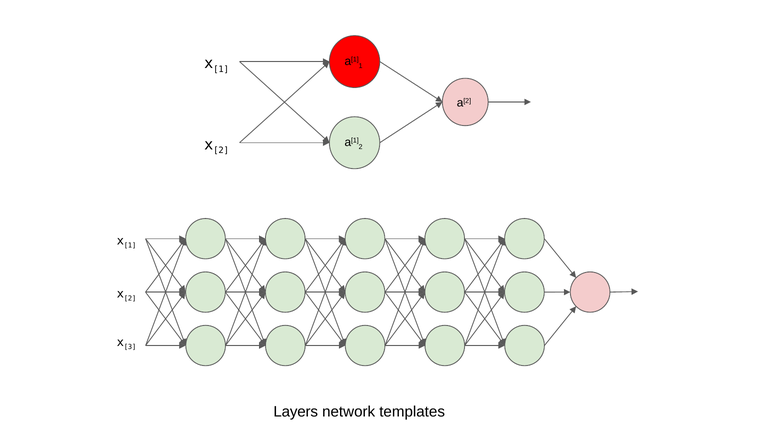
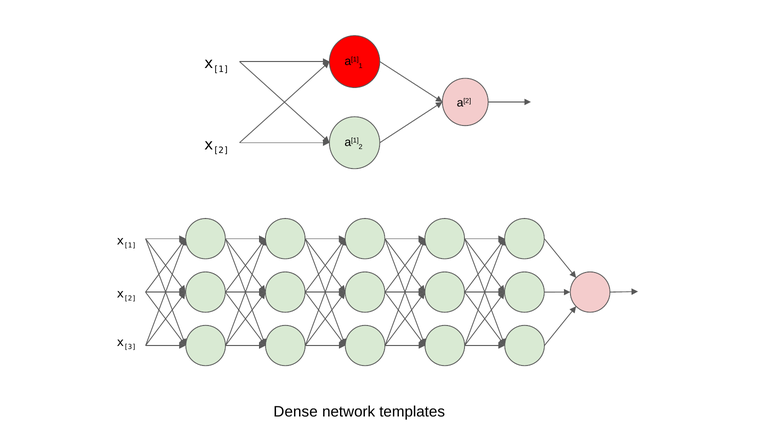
Layers: Layers -> Dense (296, 412)
